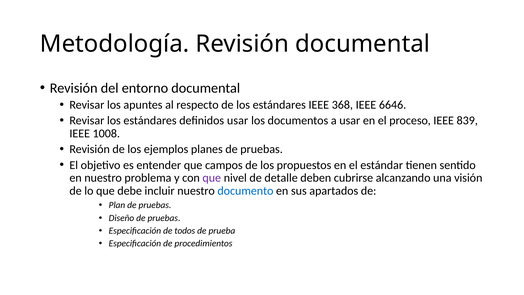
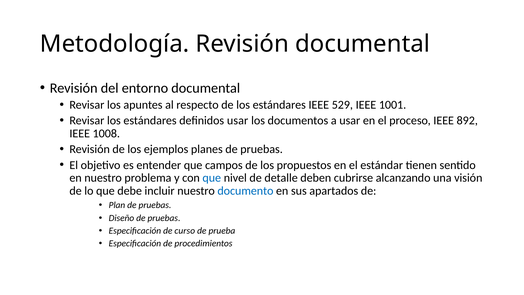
368: 368 -> 529 (342, 105)
6646: 6646 -> 1001 (393, 105)
839: 839 -> 892 (467, 121)
que colour: purple -> blue (212, 178)
todos: todos -> curso (185, 231)
